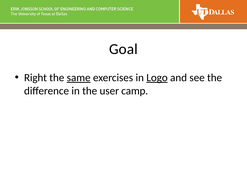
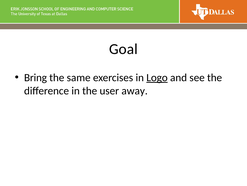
Right: Right -> Bring (36, 77)
same underline: present -> none (79, 77)
camp: camp -> away (135, 91)
